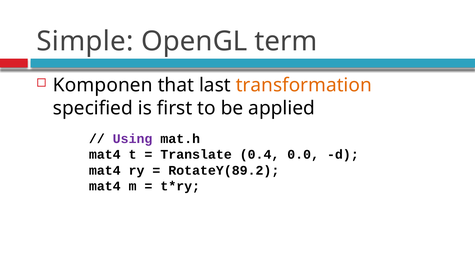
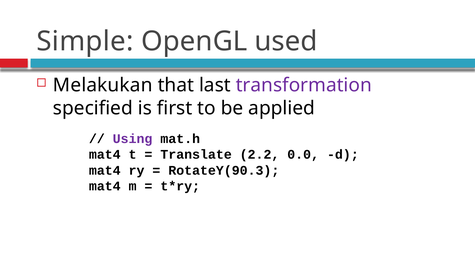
term: term -> used (286, 41)
Komponen: Komponen -> Melakukan (103, 85)
transformation colour: orange -> purple (304, 85)
0.4: 0.4 -> 2.2 (260, 155)
RotateY(89.2: RotateY(89.2 -> RotateY(90.3 (224, 170)
